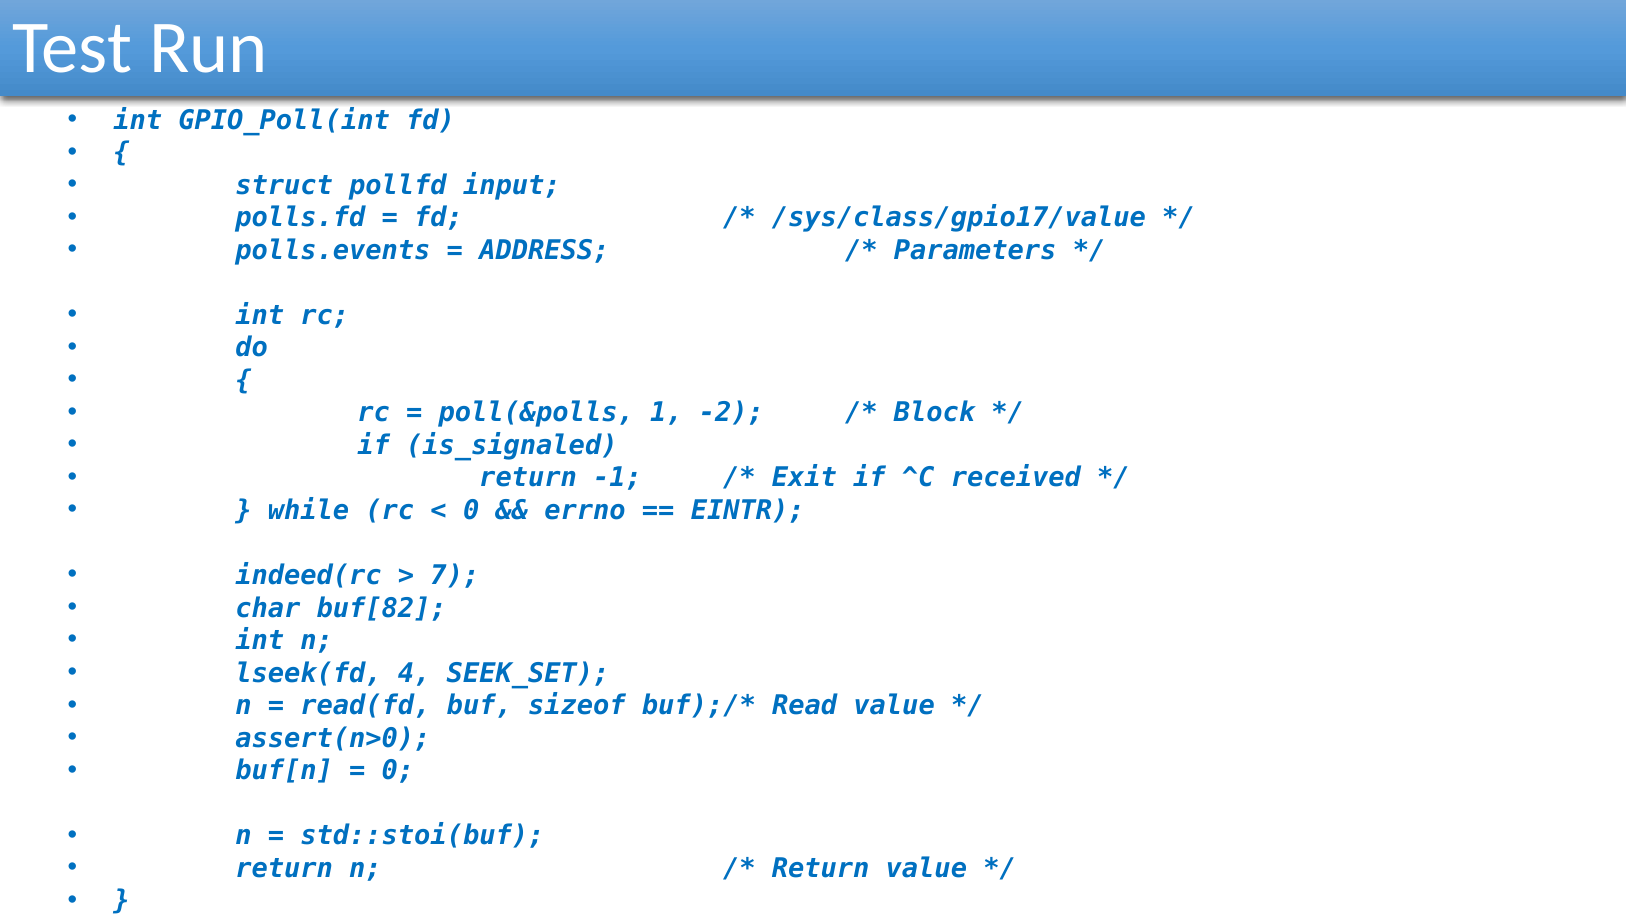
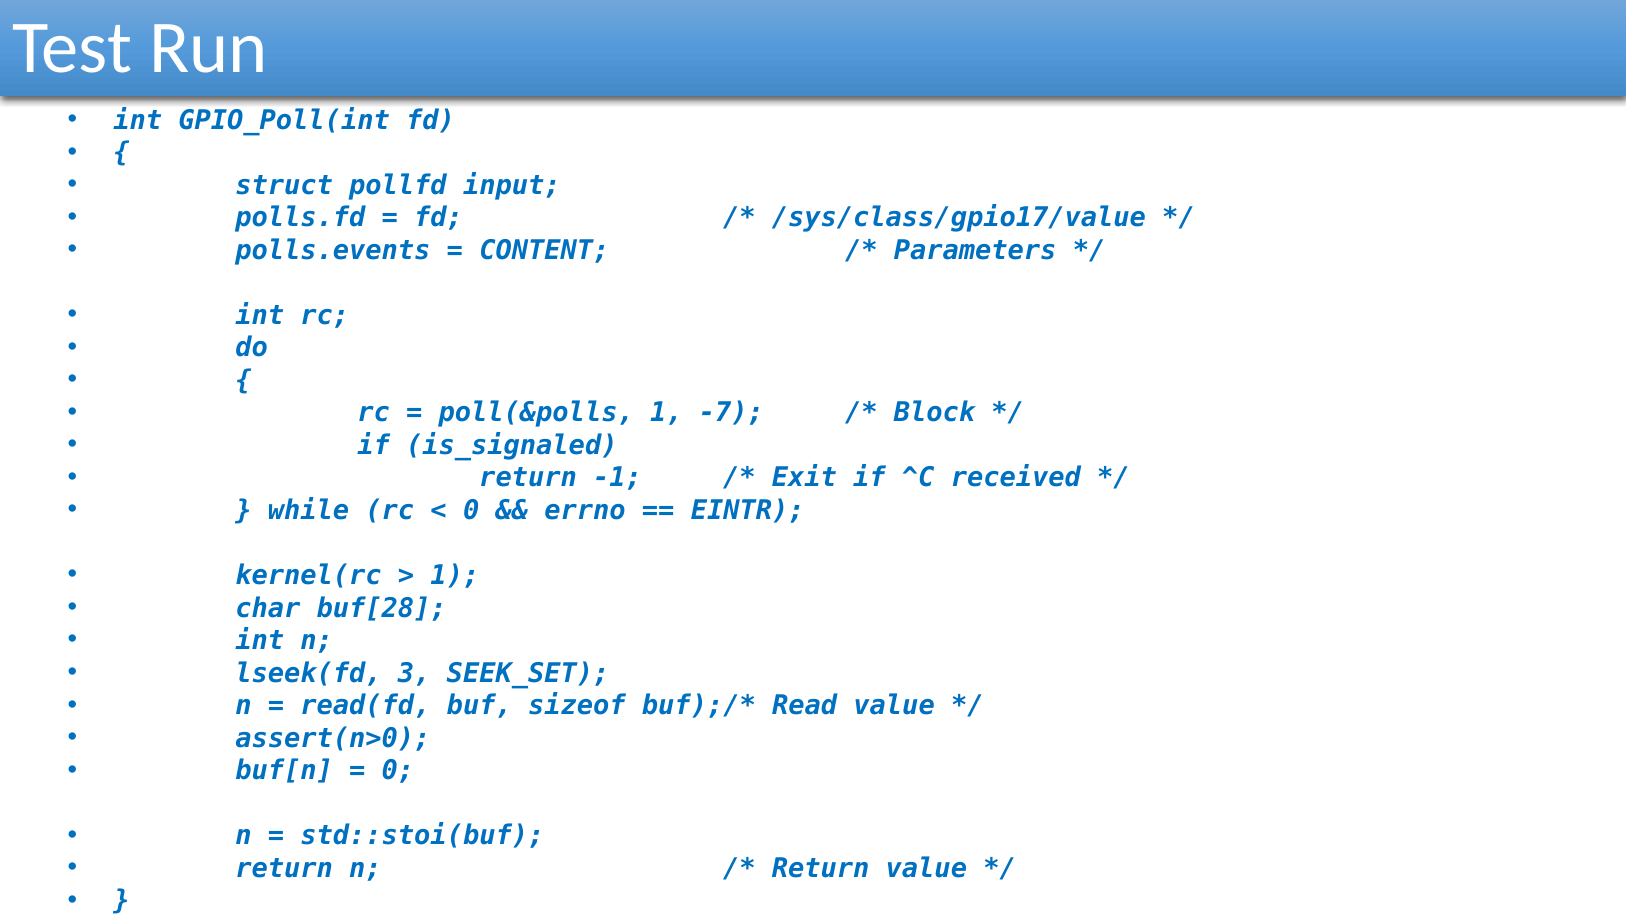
ADDRESS: ADDRESS -> CONTENT (544, 250)
-2: -2 -> -7 (731, 413)
indeed(rc: indeed(rc -> kernel(rc (309, 575)
7: 7 -> 1 (455, 575)
buf[82: buf[82 -> buf[28 (382, 608)
4: 4 -> 3 (414, 673)
